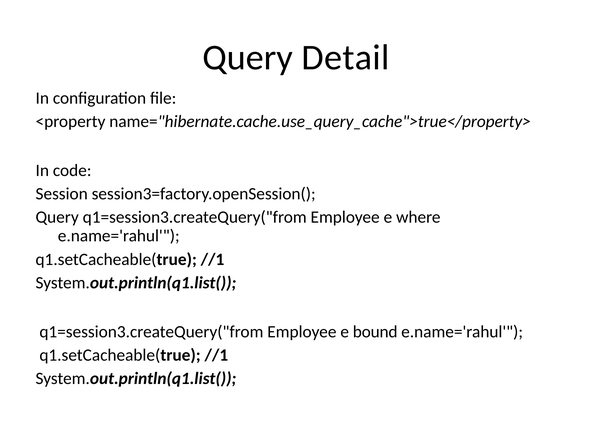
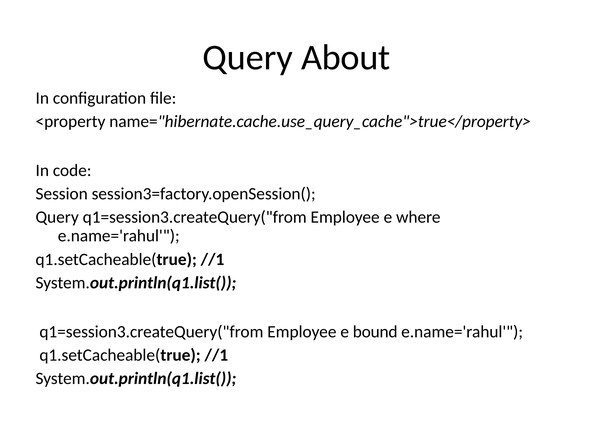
Detail: Detail -> About (346, 57)
